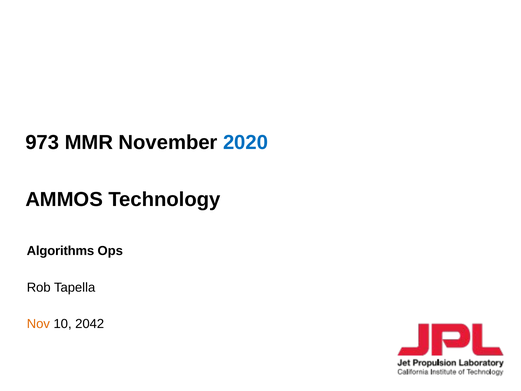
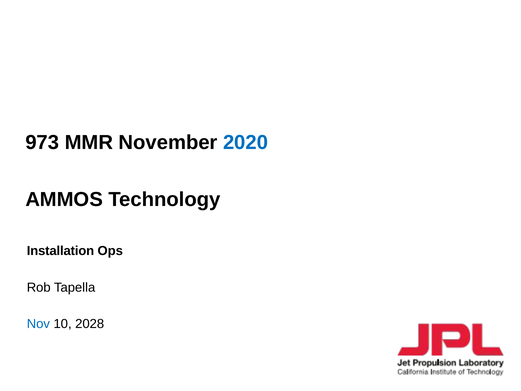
Algorithms: Algorithms -> Installation (60, 251)
Nov colour: orange -> blue (38, 324)
2042: 2042 -> 2028 (90, 324)
